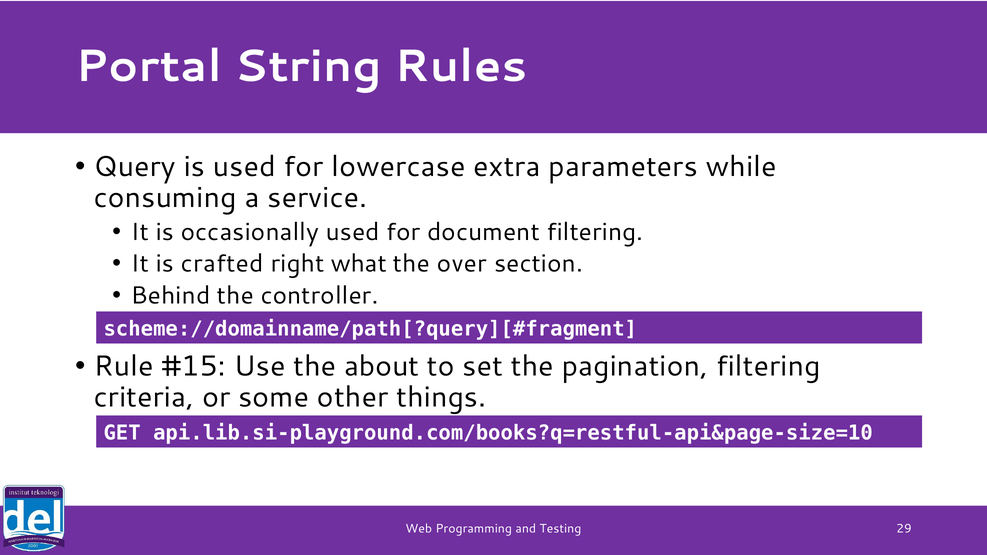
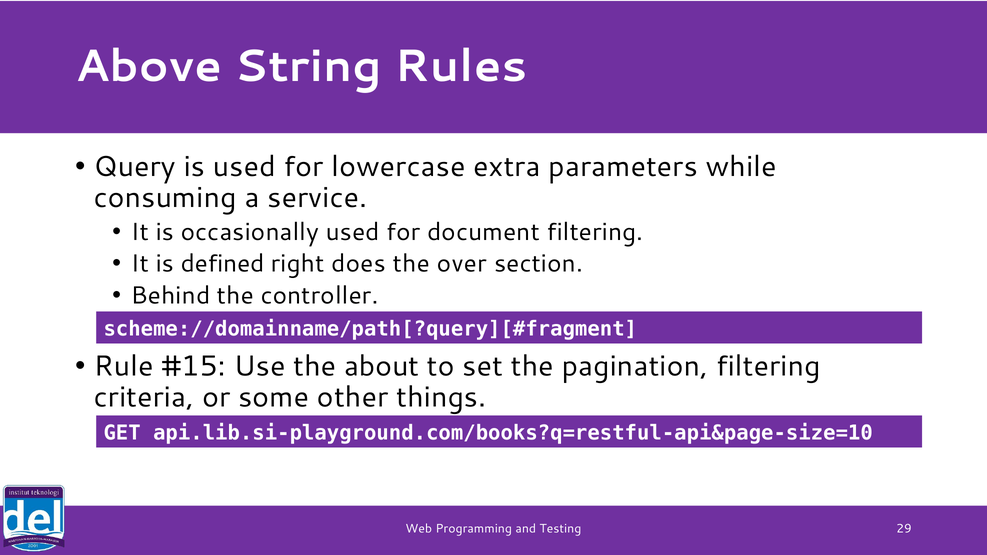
Portal: Portal -> Above (149, 66)
crafted: crafted -> defined (223, 264)
what: what -> does (359, 264)
